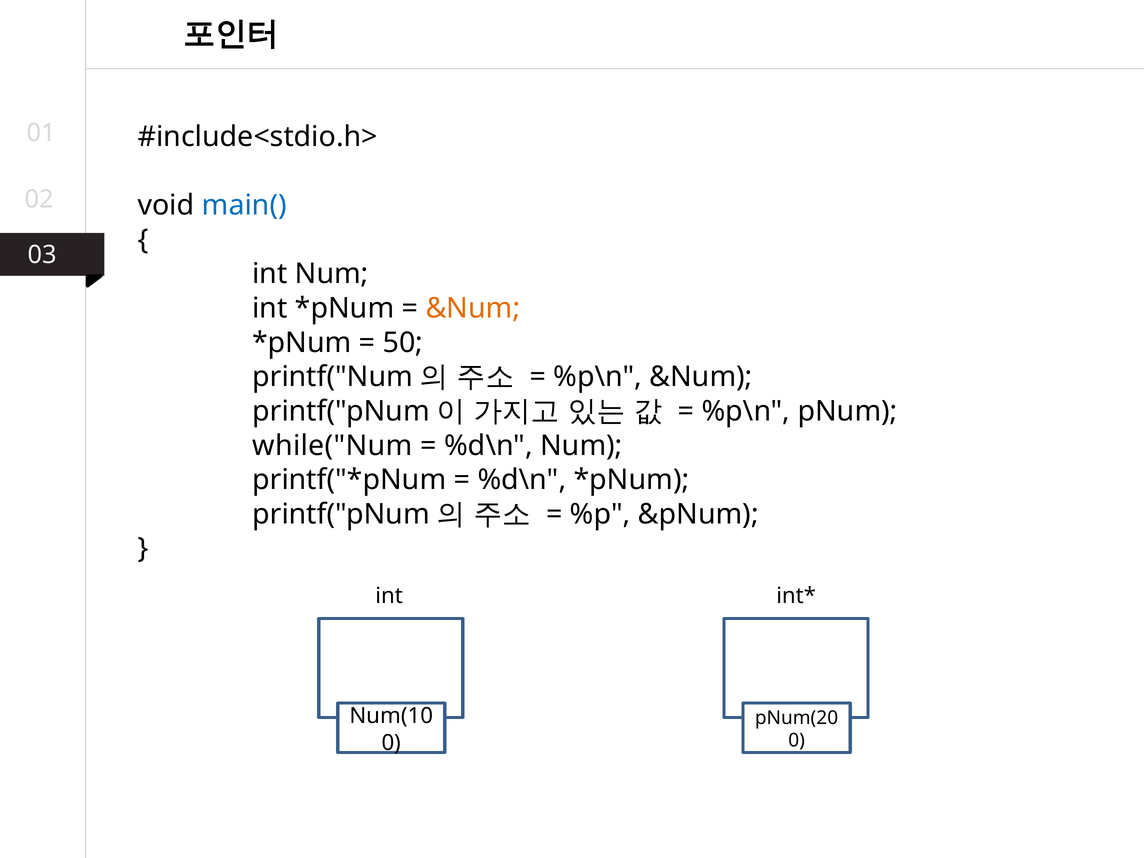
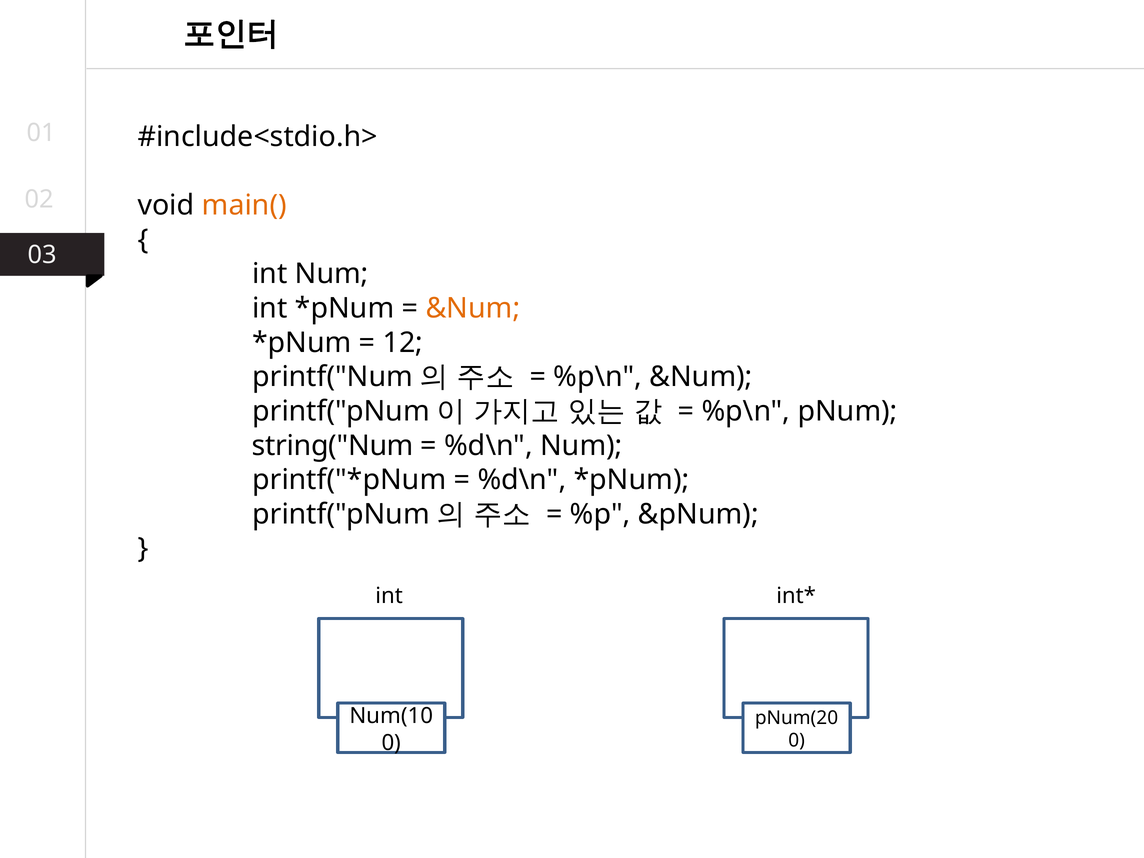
main( colour: blue -> orange (244, 205)
50: 50 -> 12 (403, 343)
while("Num: while("Num -> string("Num (333, 446)
